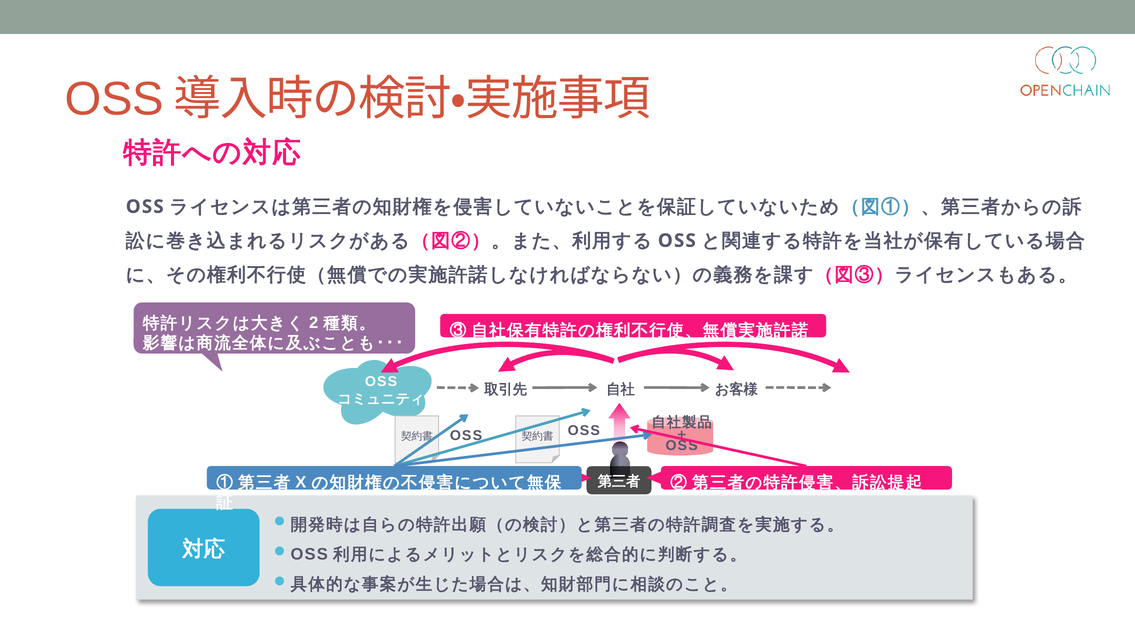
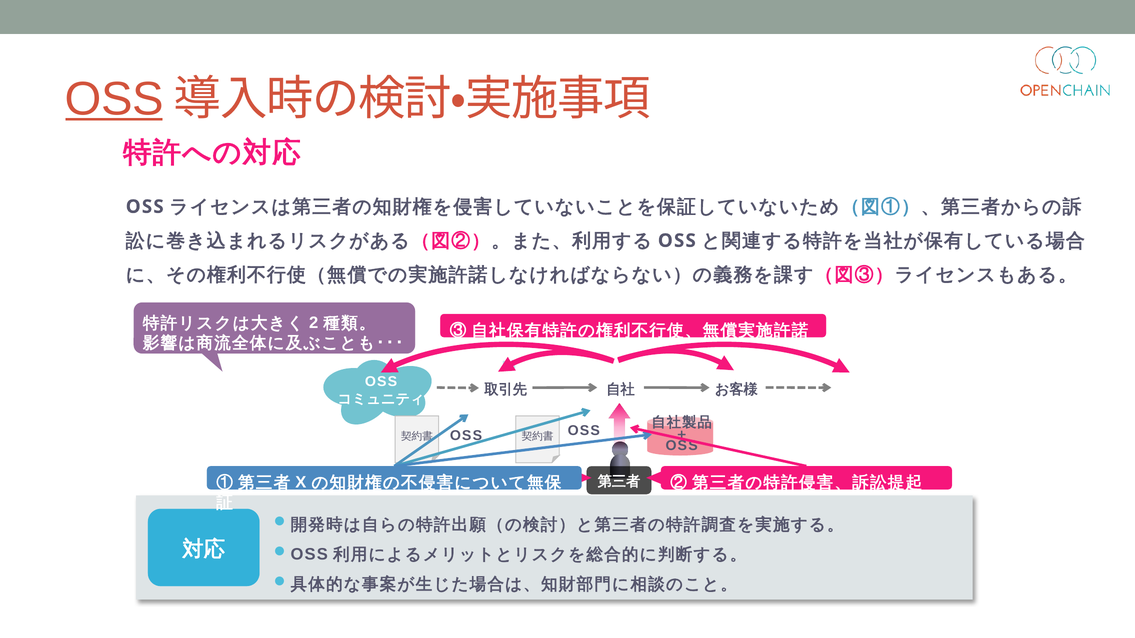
OSS underline: none -> present (114, 99)
